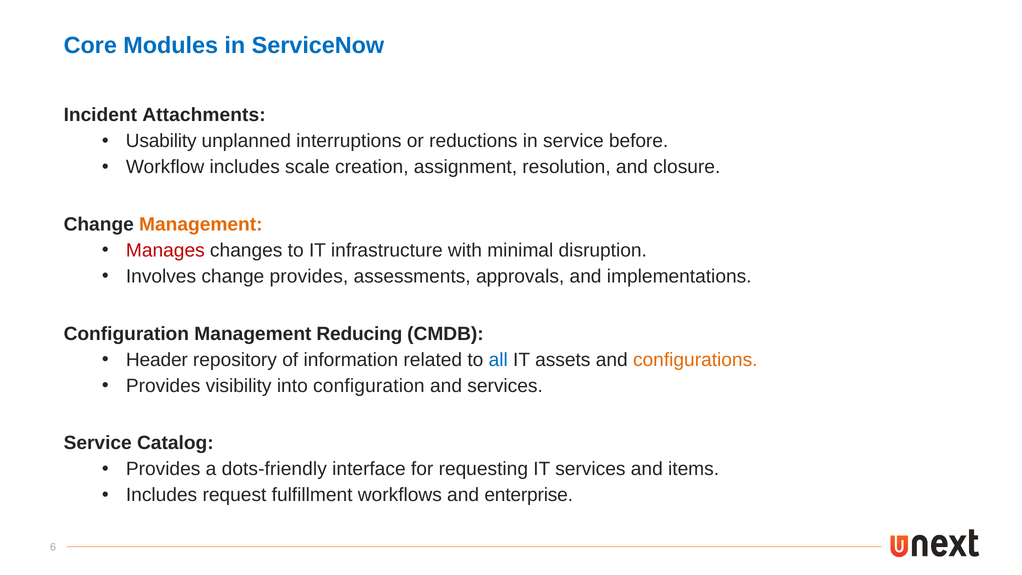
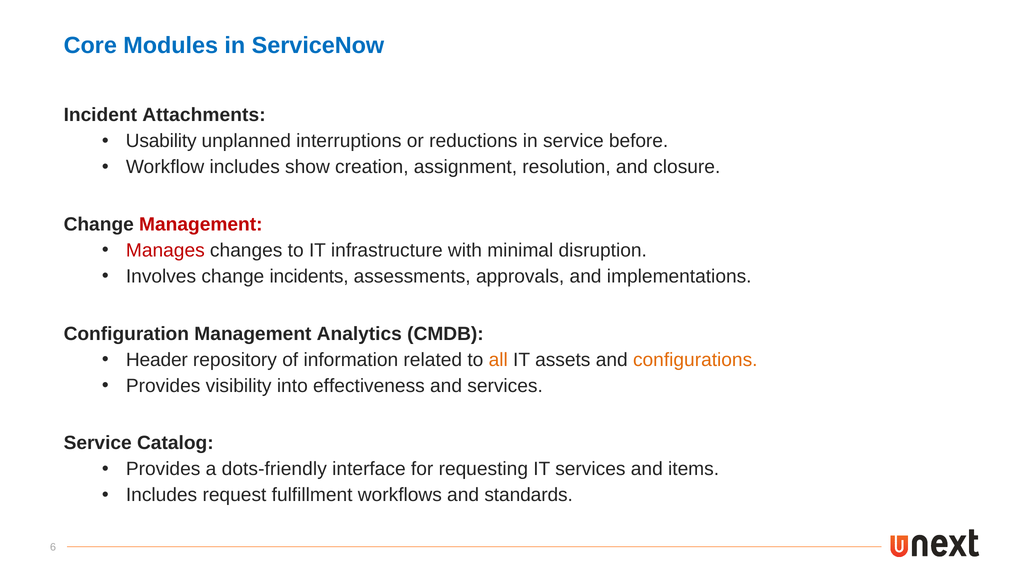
scale: scale -> show (307, 167)
Management colour: orange -> red (201, 224)
change provides: provides -> incidents (309, 276)
Reducing: Reducing -> Analytics (359, 334)
all colour: blue -> orange (498, 360)
into configuration: configuration -> effectiveness (369, 386)
enterprise: enterprise -> standards (529, 495)
